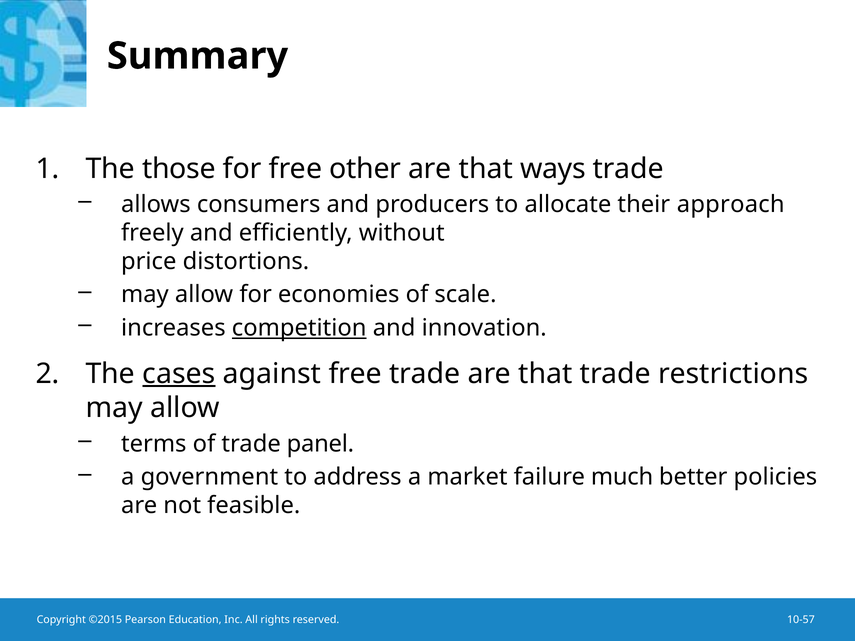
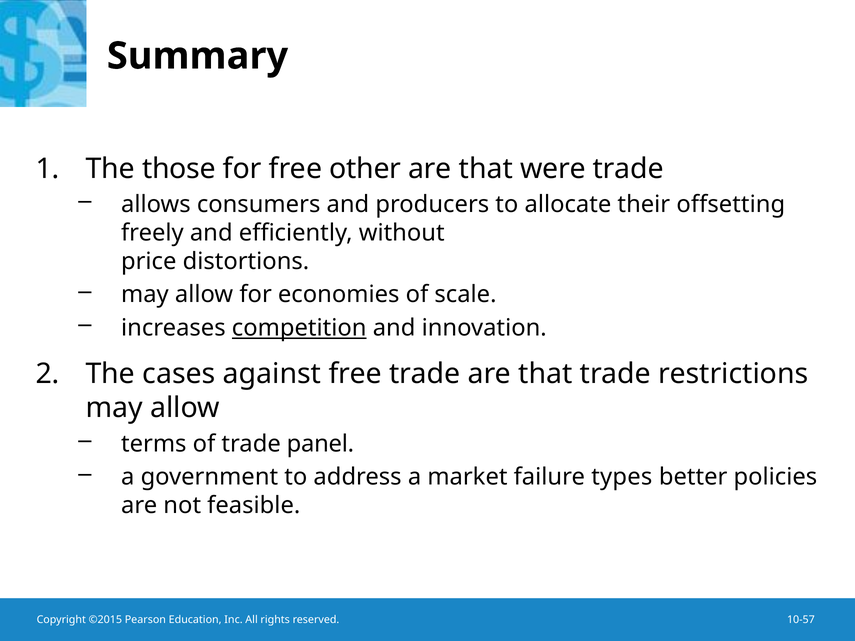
ways: ways -> were (553, 169)
approach: approach -> offsetting (731, 204)
cases underline: present -> none (179, 374)
much: much -> types (622, 477)
